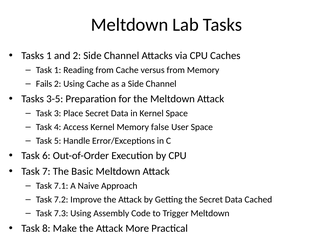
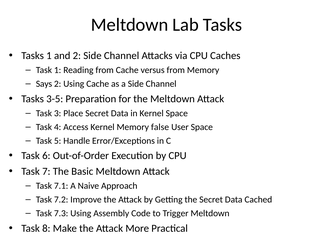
Fails: Fails -> Says (44, 84)
